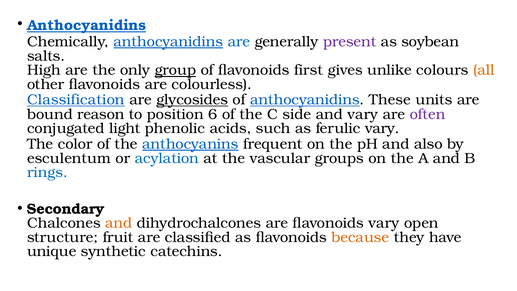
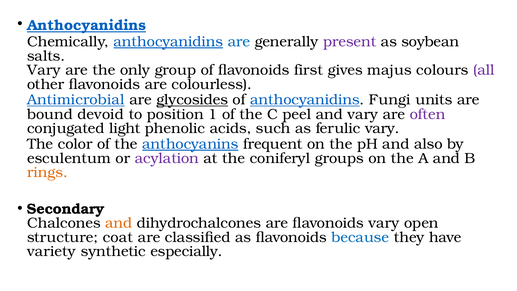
High: High -> Vary (44, 70)
group underline: present -> none (175, 70)
unlike: unlike -> majus (389, 70)
all colour: orange -> purple (484, 70)
Classification: Classification -> Antimicrobial (76, 100)
These: These -> Fungi (390, 100)
reason: reason -> devoid (101, 114)
6: 6 -> 1 (213, 114)
side: side -> peel (297, 114)
acylation colour: blue -> purple (167, 158)
vascular: vascular -> coniferyl (280, 158)
rings colour: blue -> orange (47, 172)
fruit: fruit -> coat (118, 237)
because colour: orange -> blue (360, 237)
unique: unique -> variety (52, 251)
catechins: catechins -> especially (187, 251)
